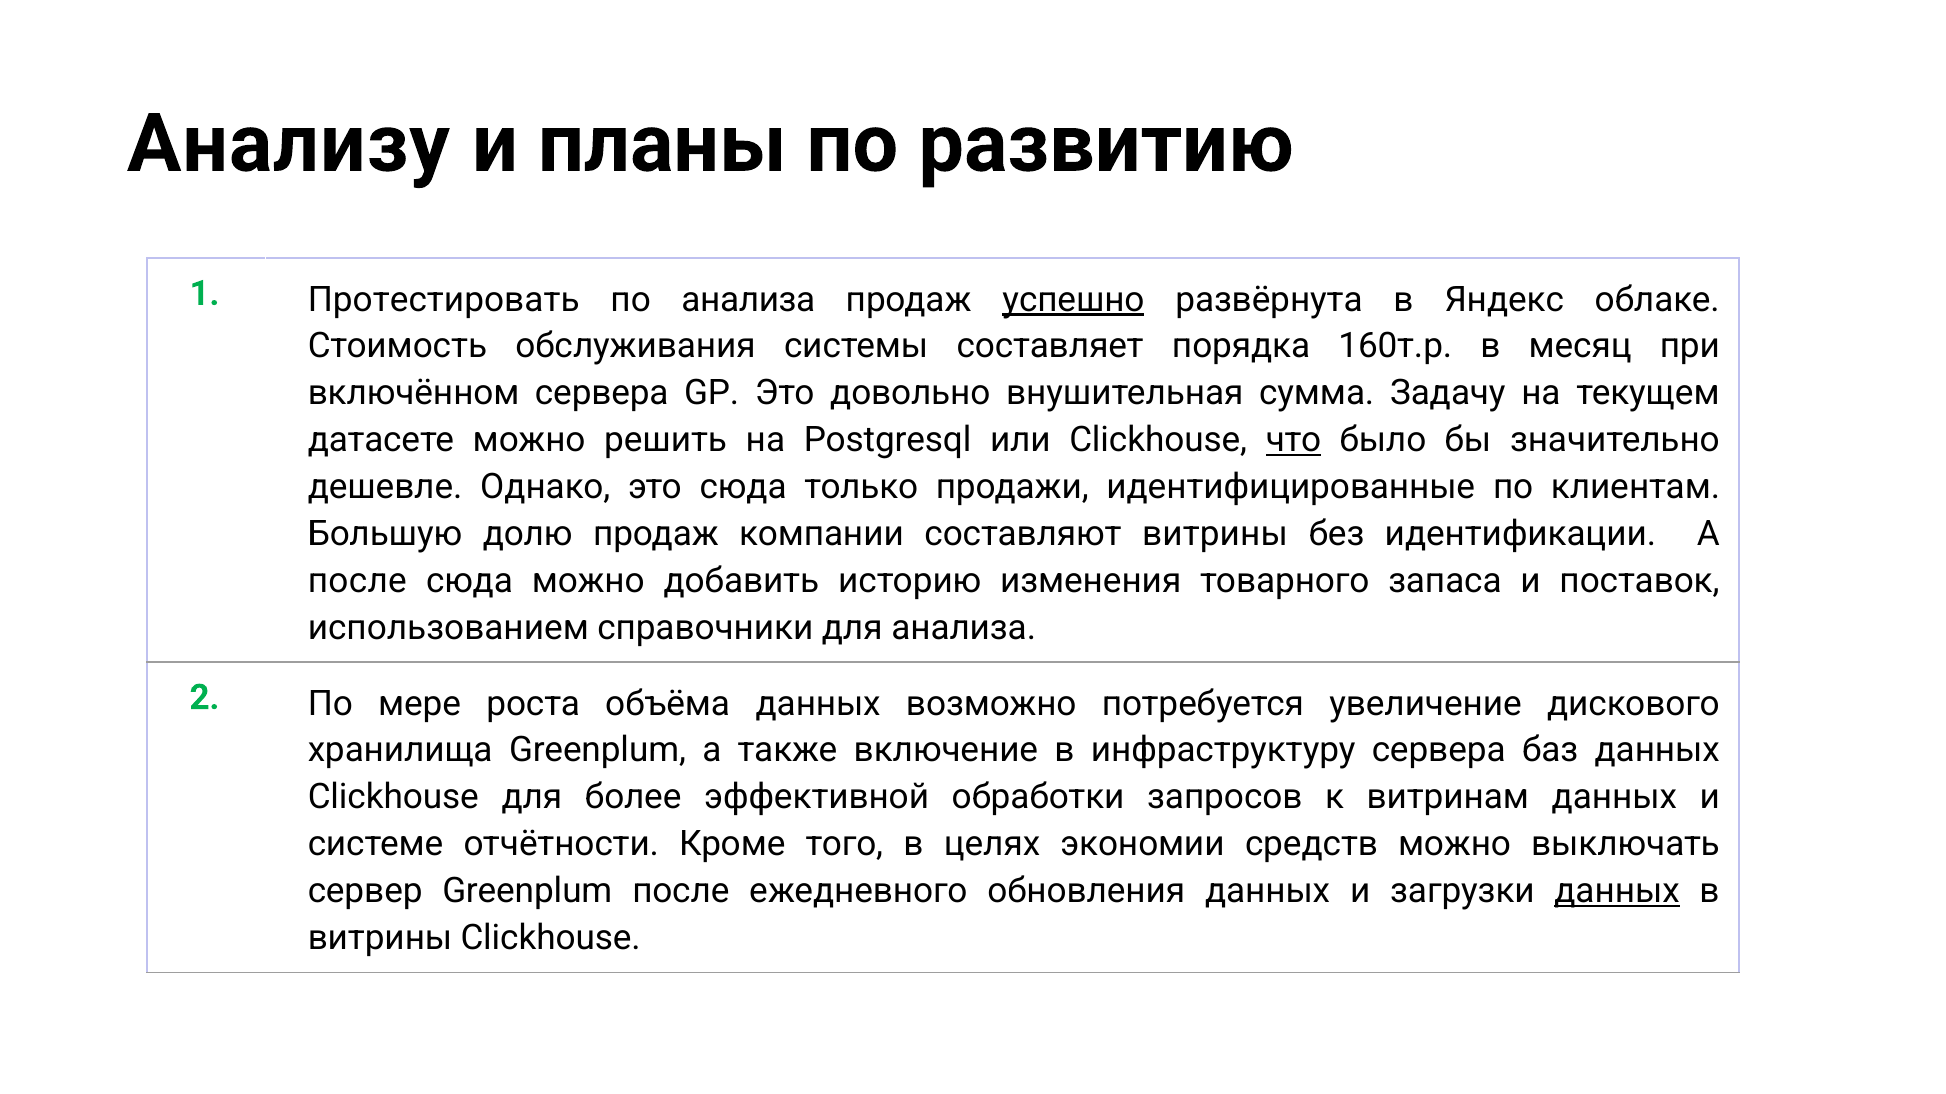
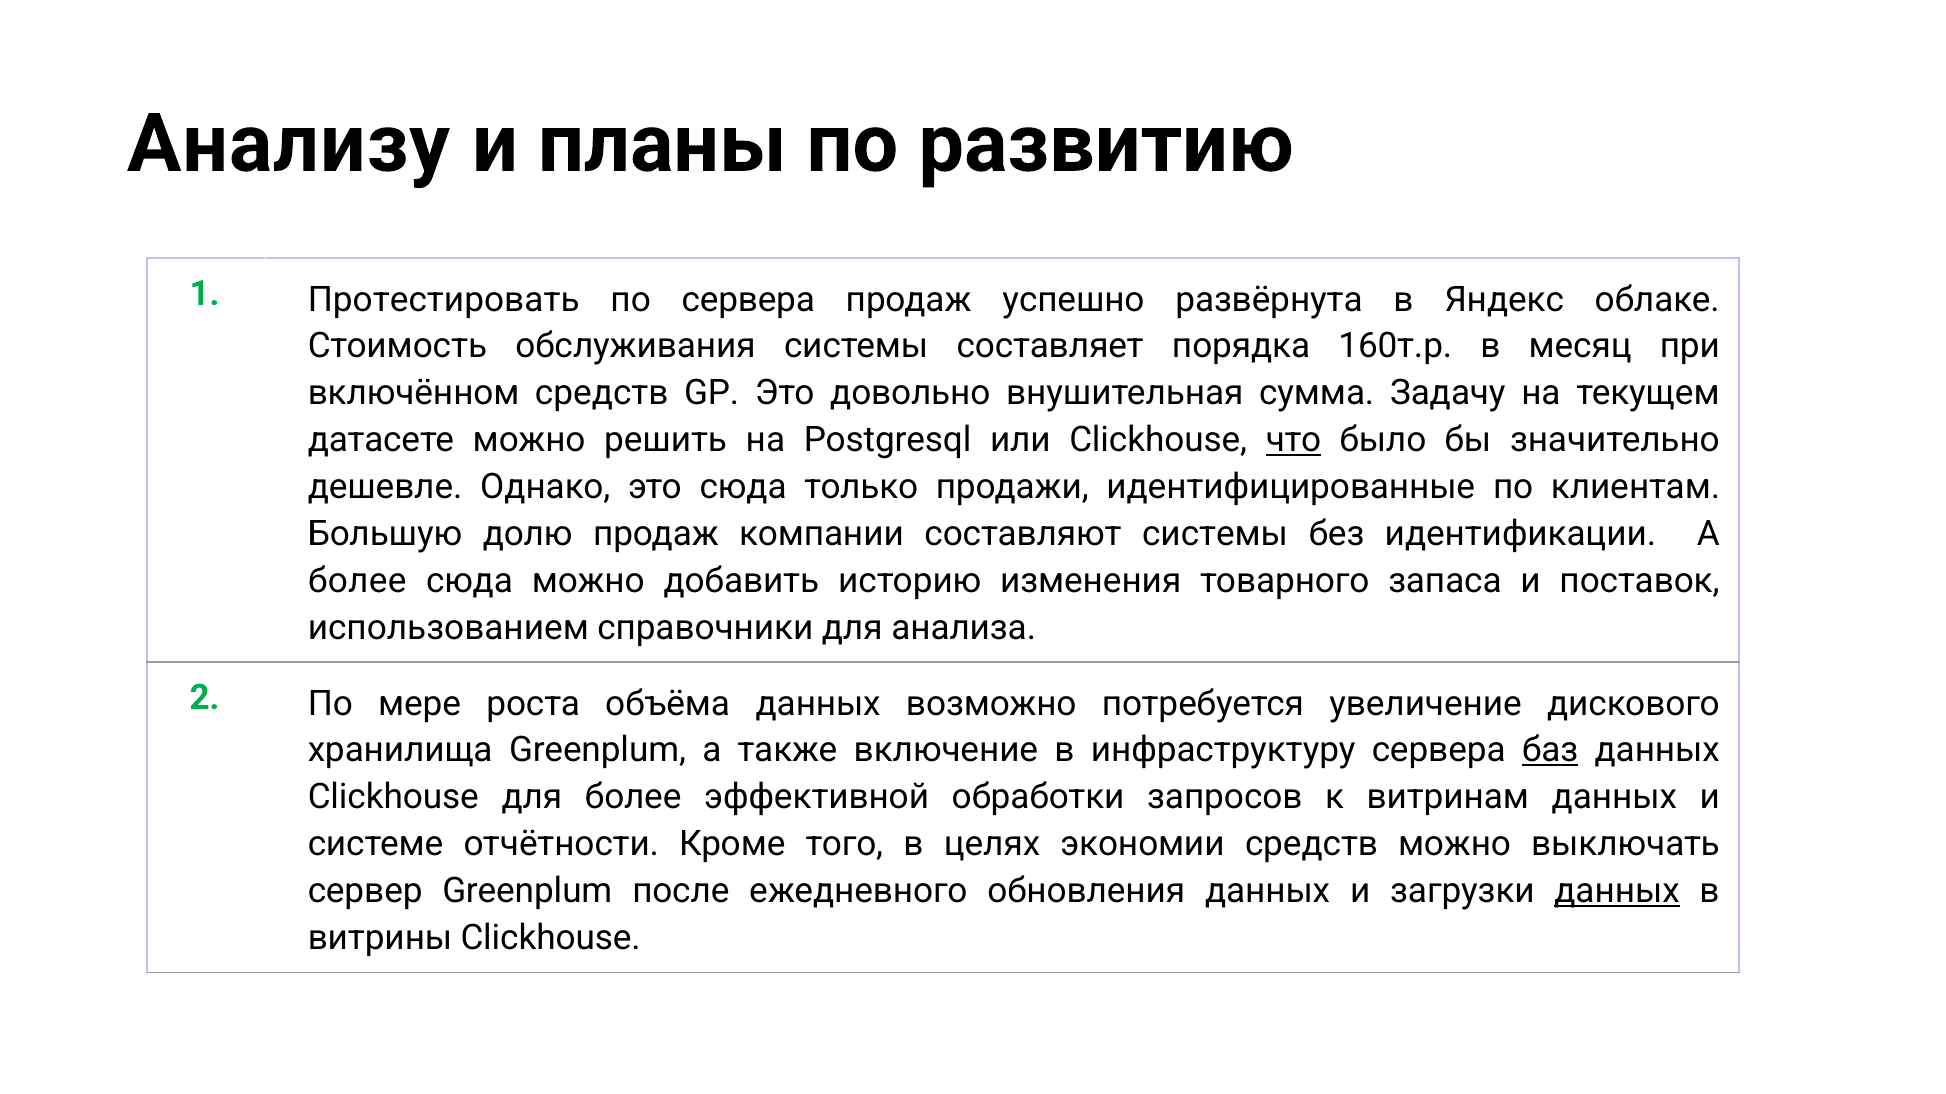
по анализа: анализа -> сервера (748, 300)
успешно underline: present -> none (1074, 300)
включённом сервера: сервера -> средств (602, 393)
составляют витрины: витрины -> системы (1215, 534)
после: после -> более (357, 581)
баз underline: none -> present (1550, 751)
